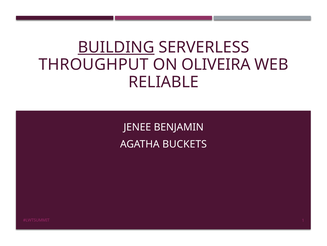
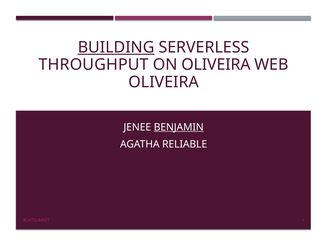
RELIABLE: RELIABLE -> OLIVEIRA (164, 82)
BENJAMIN underline: none -> present (179, 127)
BUCKETS: BUCKETS -> RELIABLE (185, 144)
